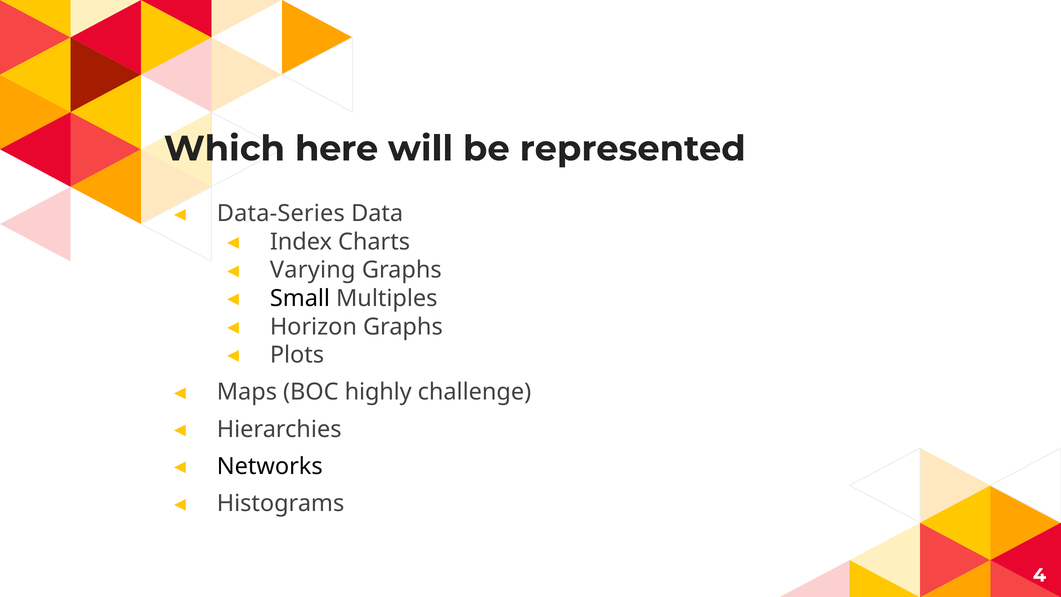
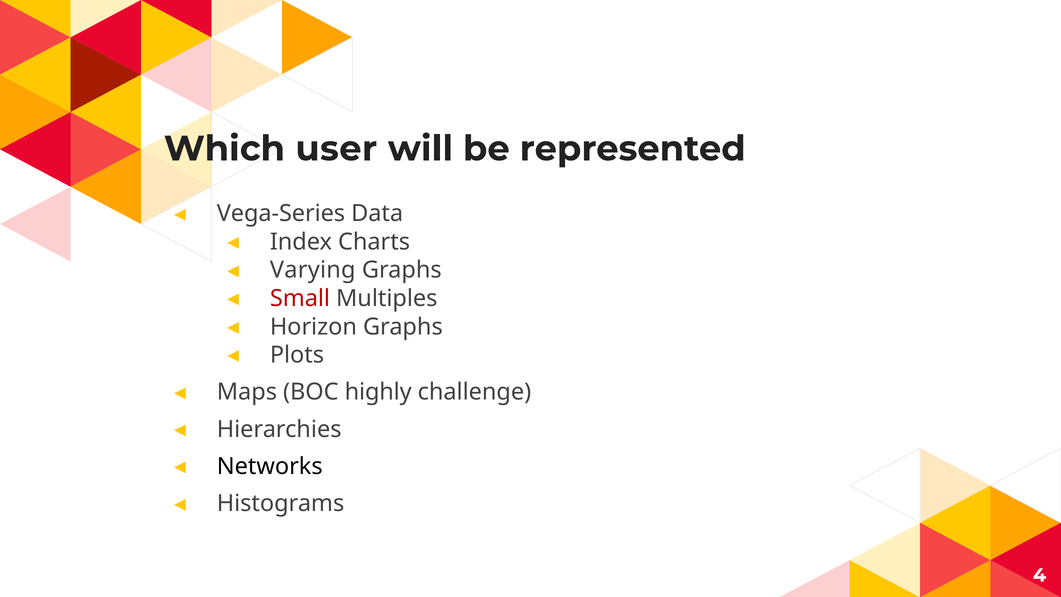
here: here -> user (336, 149)
Data-Series: Data-Series -> Vega-Series (281, 214)
Small colour: black -> red (300, 298)
